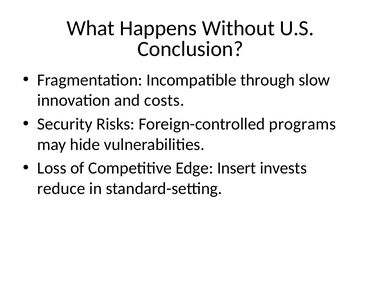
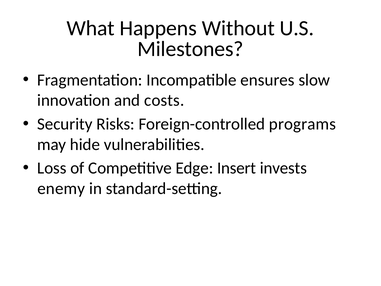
Conclusion: Conclusion -> Milestones (190, 49)
through: through -> ensures (267, 80)
reduce: reduce -> enemy (61, 188)
